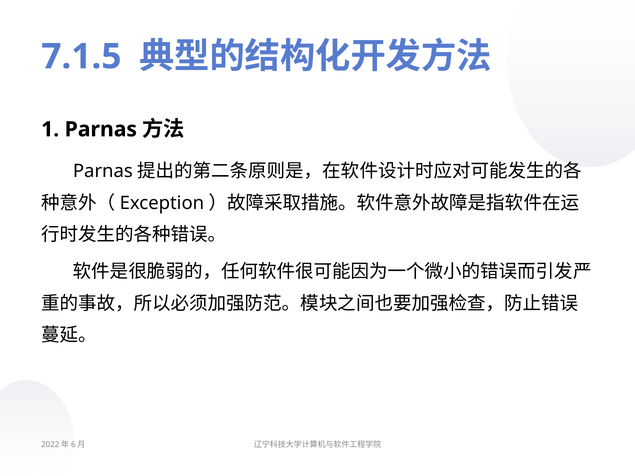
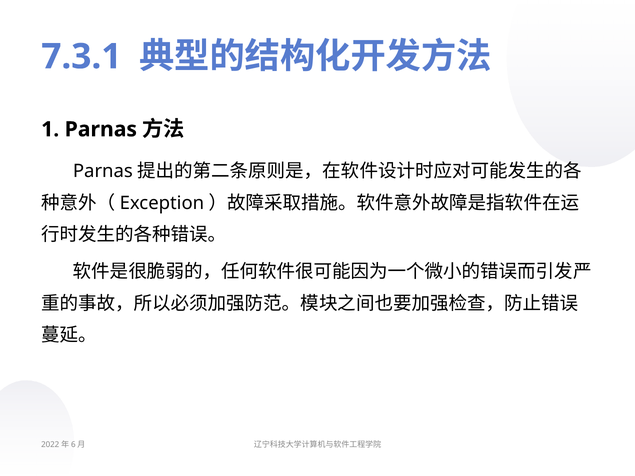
7.1.5: 7.1.5 -> 7.3.1 (81, 57)
